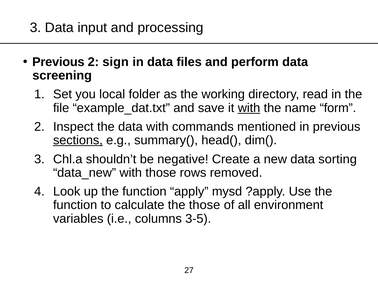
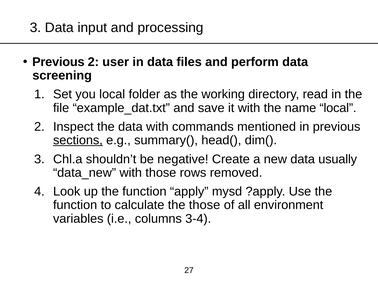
sign: sign -> user (116, 62)
with underline: present -> none (249, 108)
name form: form -> local (338, 108)
sorting: sorting -> usually (338, 159)
3-5: 3-5 -> 3-4 (198, 219)
